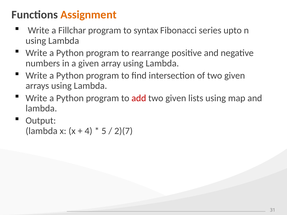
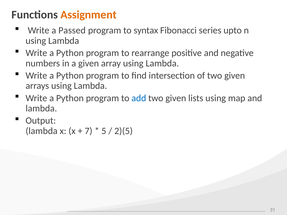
Fillchar: Fillchar -> Passed (72, 30)
add colour: red -> blue (139, 98)
4: 4 -> 7 (88, 131)
2)(7: 2)(7 -> 2)(5 (124, 131)
